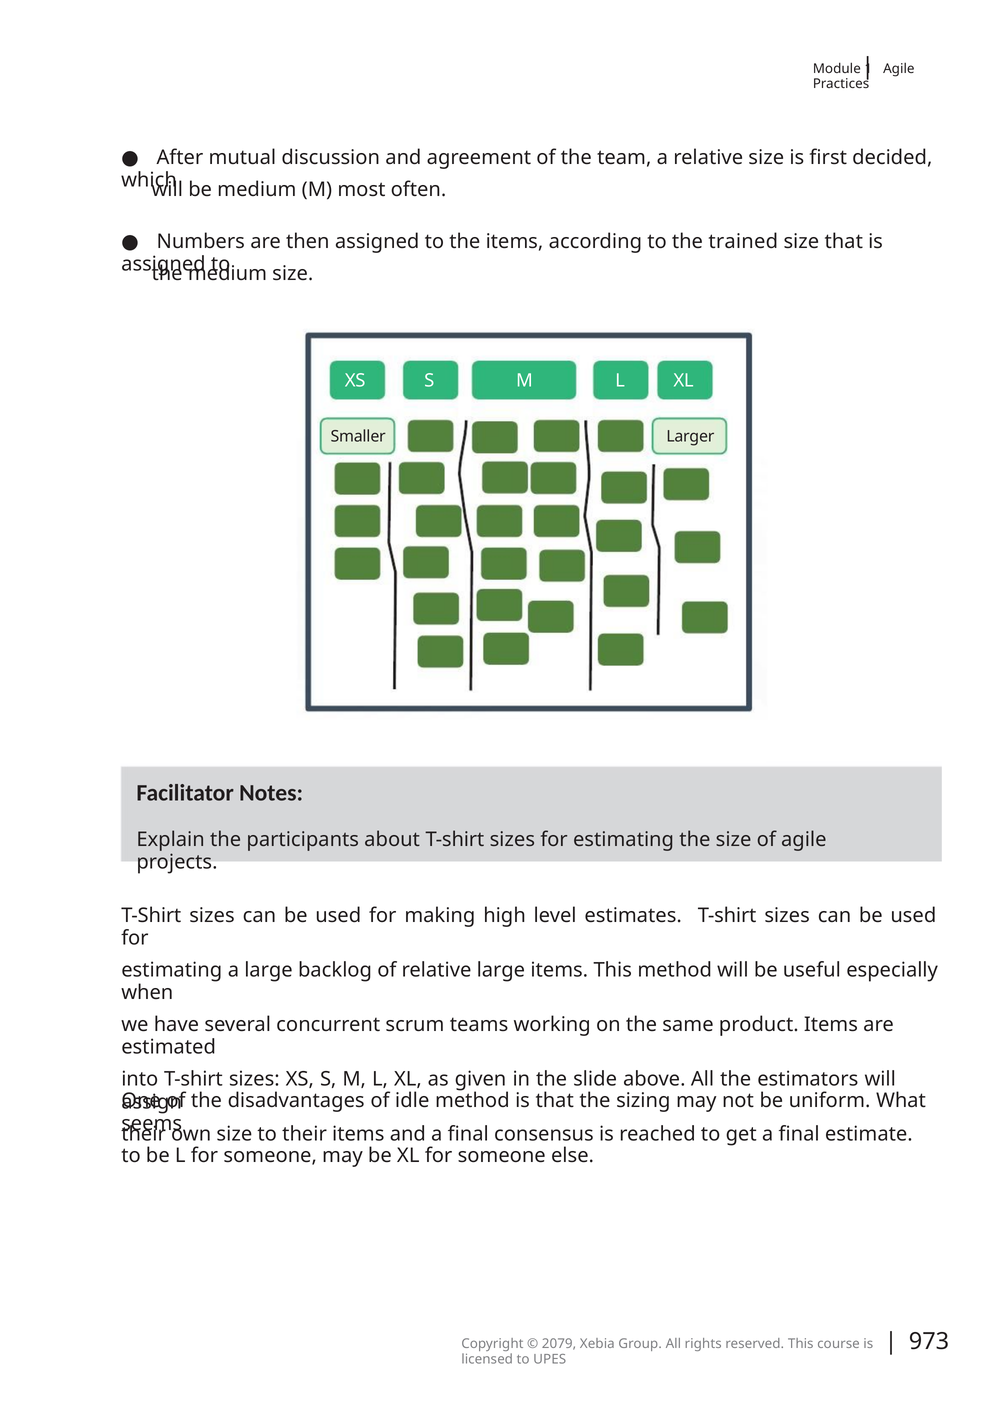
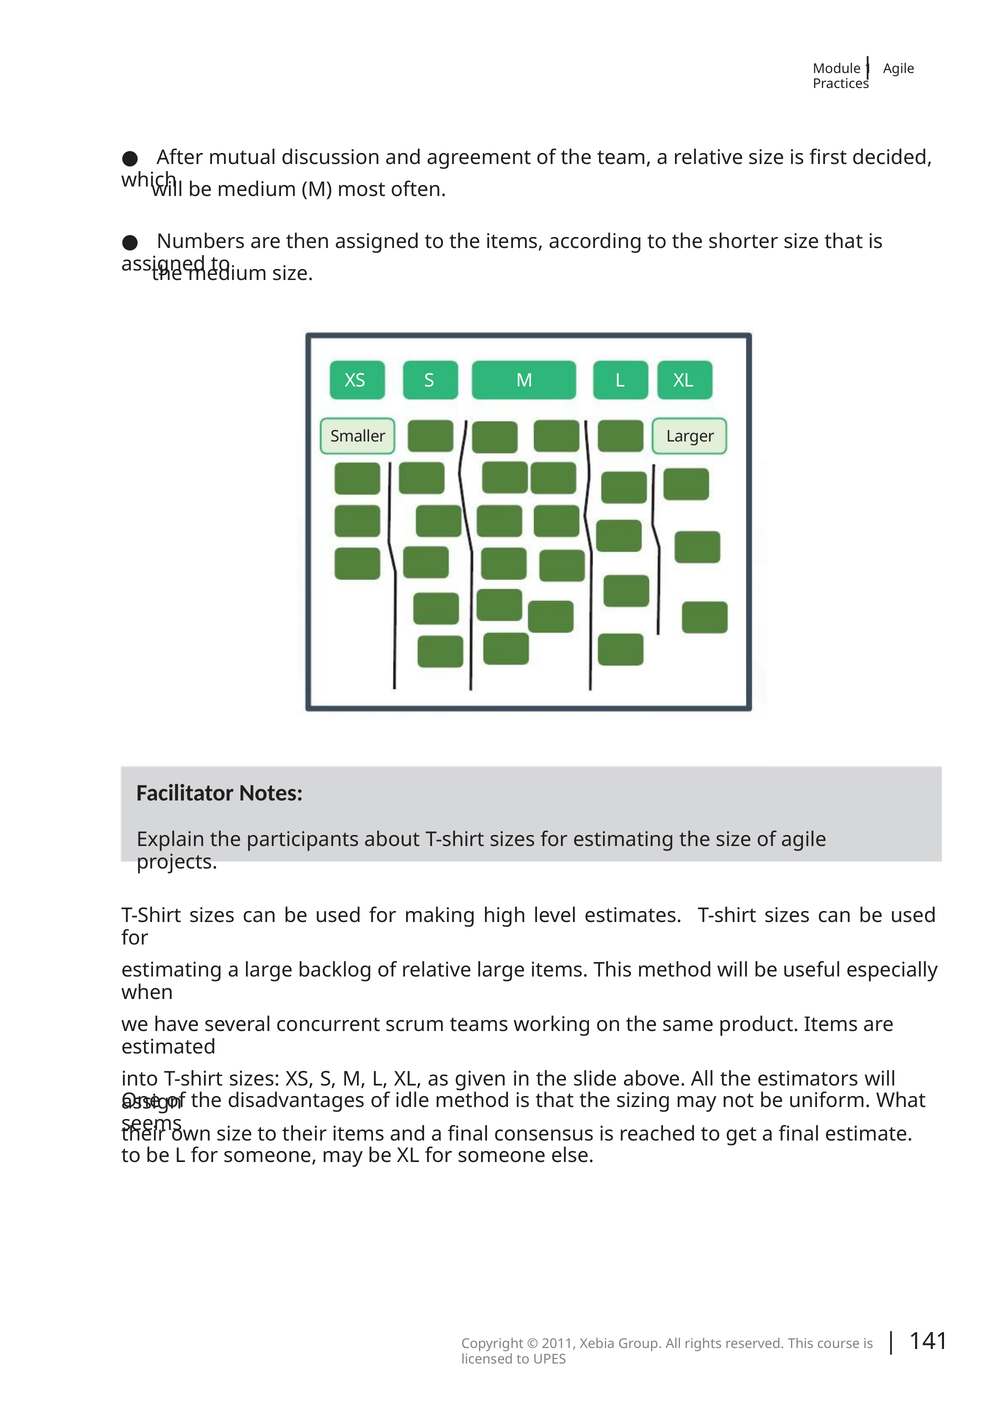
trained: trained -> shorter (743, 242)
973: 973 -> 141 (929, 1341)
2079: 2079 -> 2011 (559, 1343)
